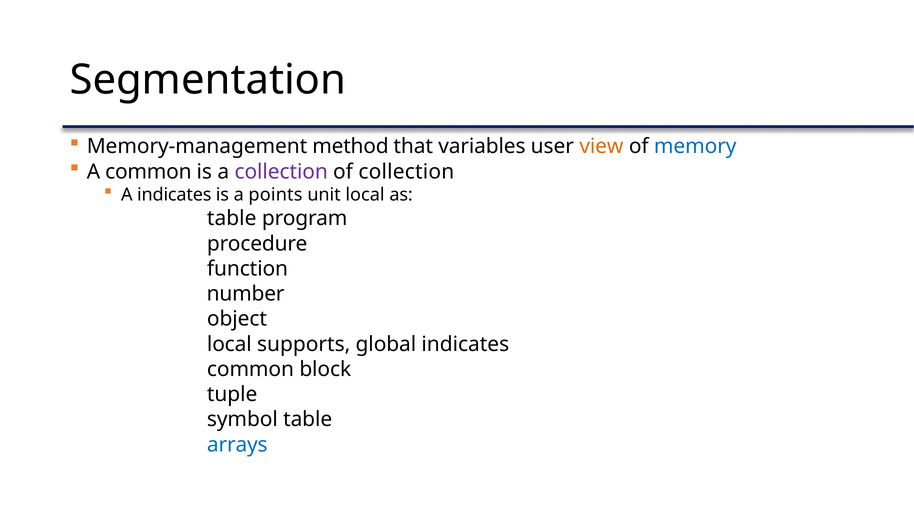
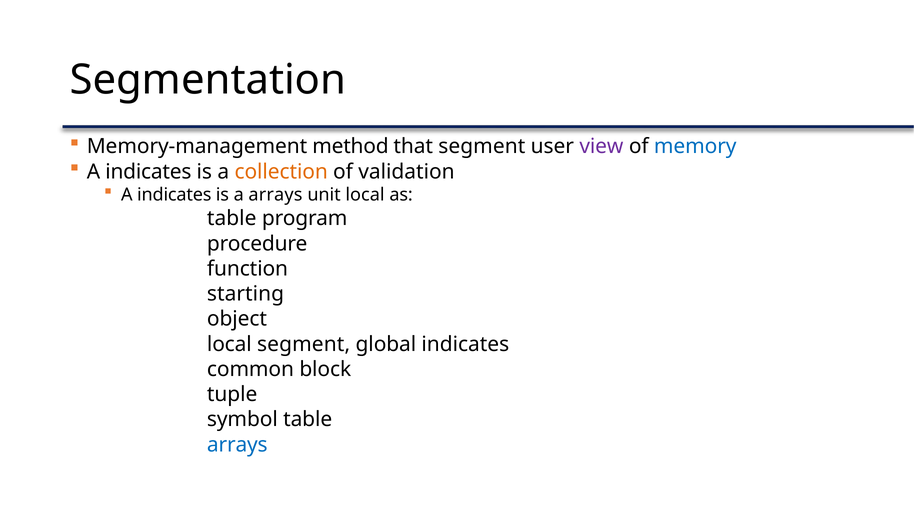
that variables: variables -> segment (482, 147)
view colour: orange -> purple (601, 147)
common: common -> indicates (148, 172)
collection colour: purple -> orange (281, 172)
of collection: collection -> validation (406, 172)
a points: points -> arrays (275, 195)
number: number -> starting (246, 294)
local supports: supports -> segment (304, 344)
